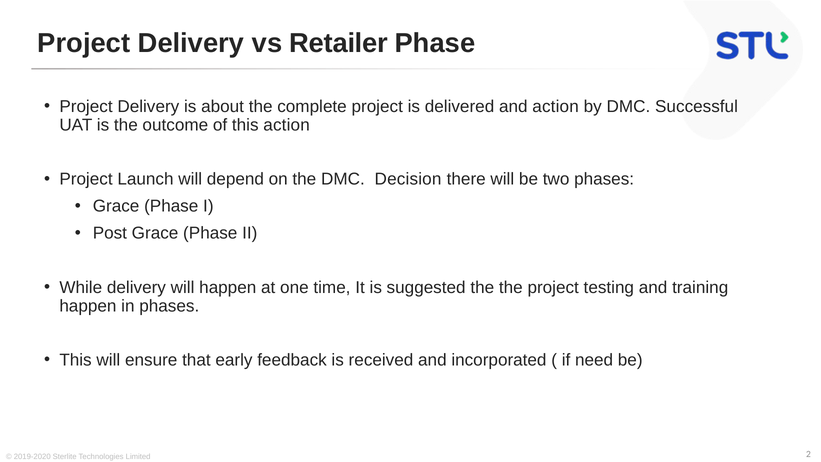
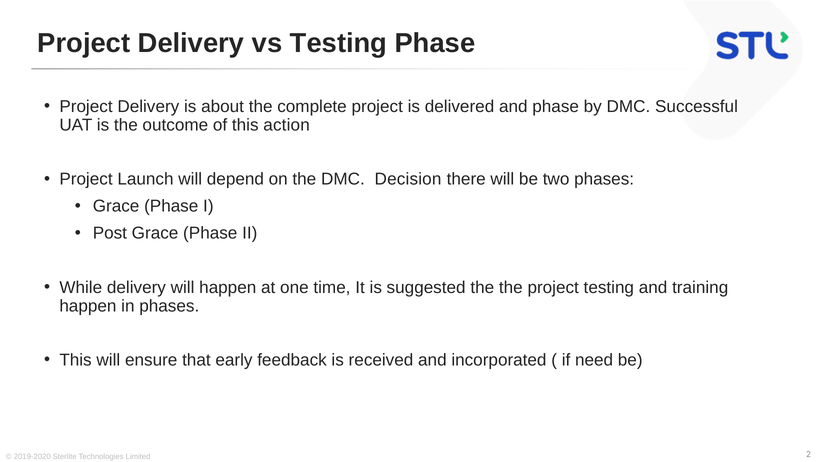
vs Retailer: Retailer -> Testing (339, 43)
and action: action -> phase (556, 106)
